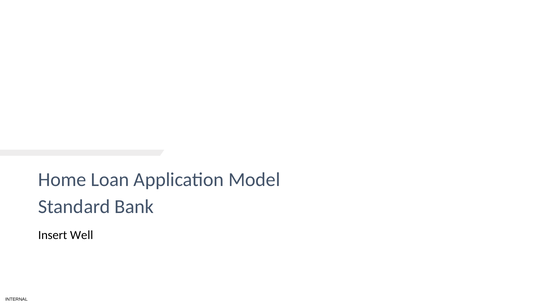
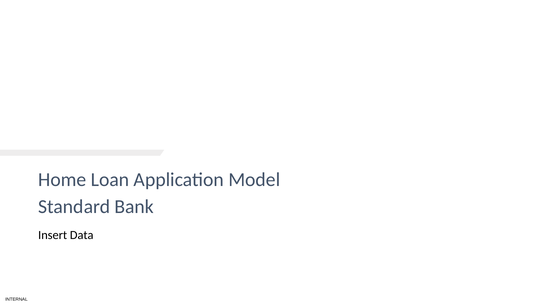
Well: Well -> Data (82, 235)
